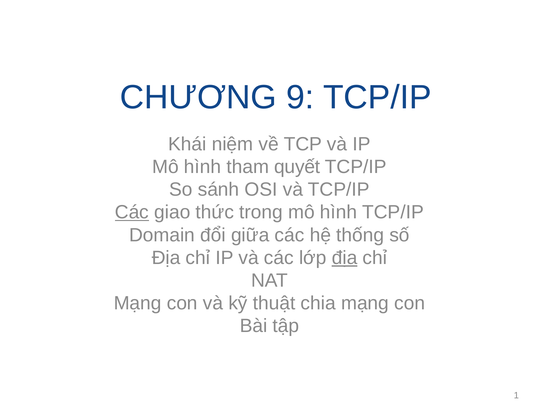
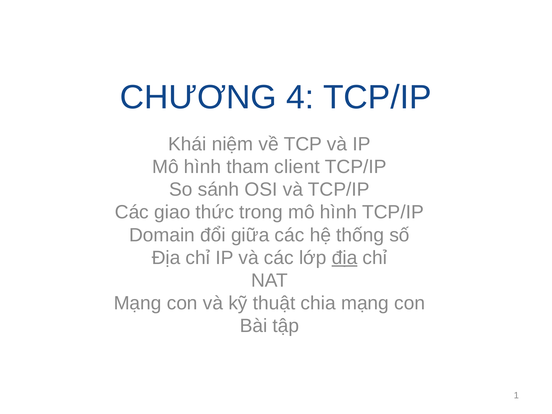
9: 9 -> 4 (300, 97)
quyết: quyết -> client (297, 167)
Các underline: present -> none (132, 212)
